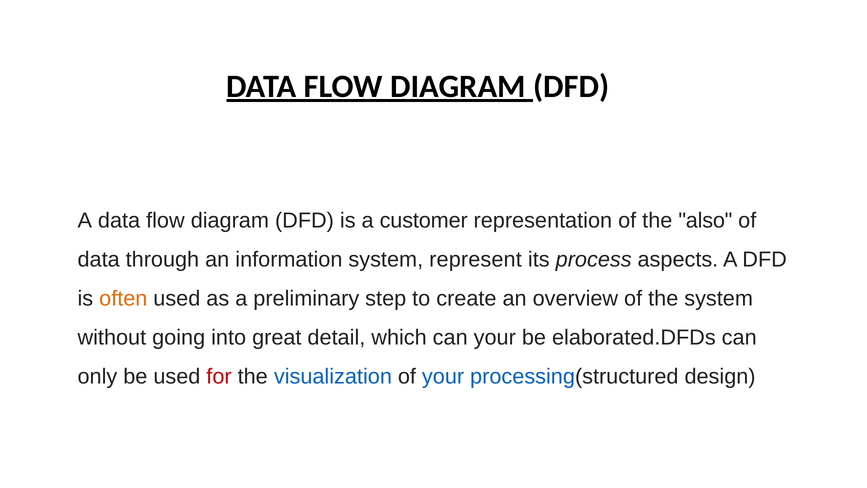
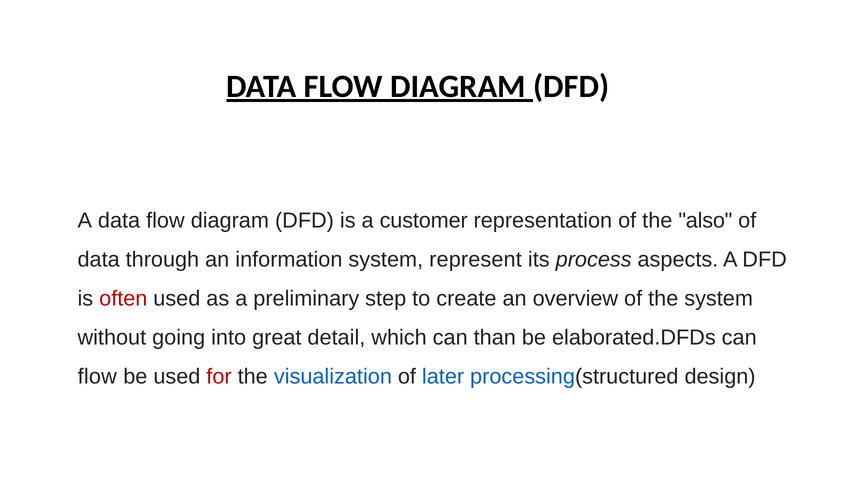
often colour: orange -> red (123, 298)
can your: your -> than (495, 337)
only: only -> flow (97, 376)
of your: your -> later (443, 376)
